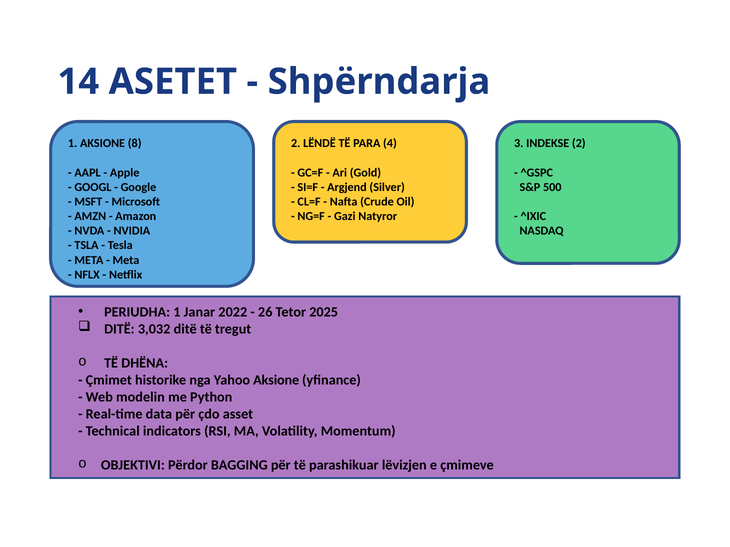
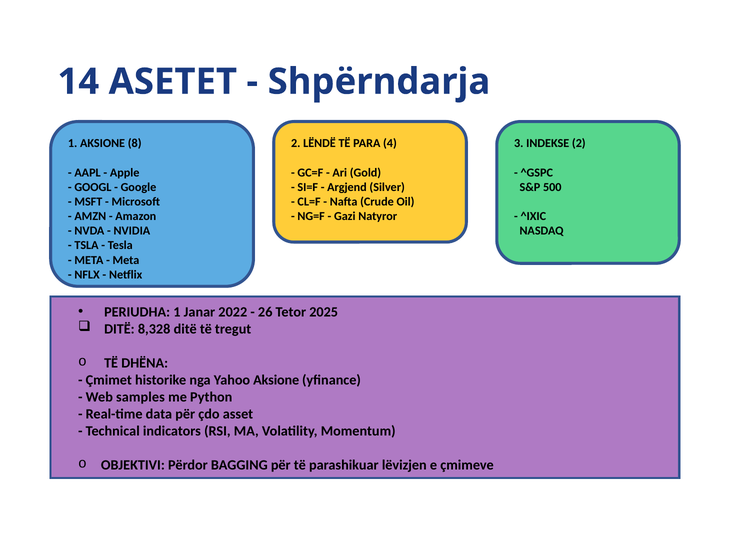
3,032: 3,032 -> 8,328 (154, 329)
modelin: modelin -> samples (140, 397)
